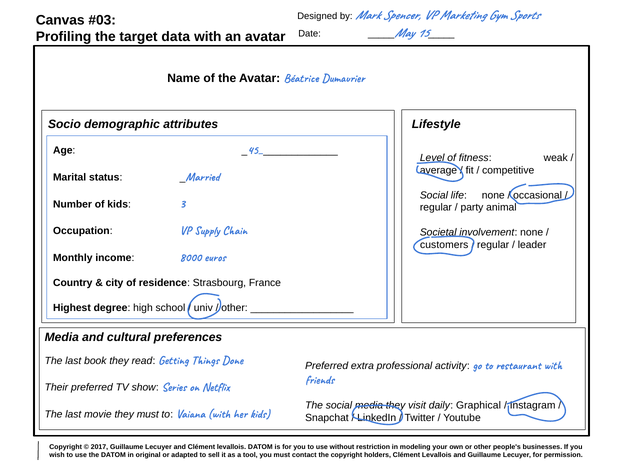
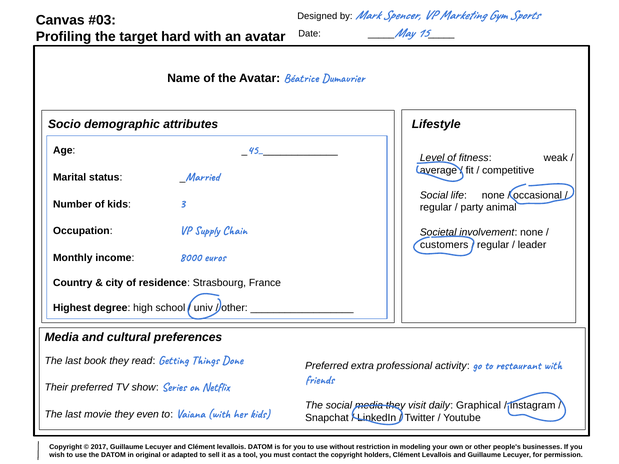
data: data -> hard (176, 37)
they must: must -> even (148, 415)
